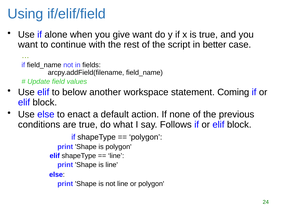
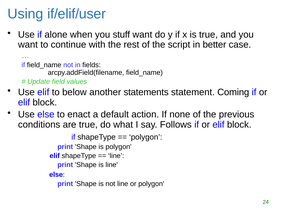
if/elif/field: if/elif/field -> if/elif/user (77, 14)
give: give -> stuff (121, 35)
workspace: workspace -> statements (146, 92)
